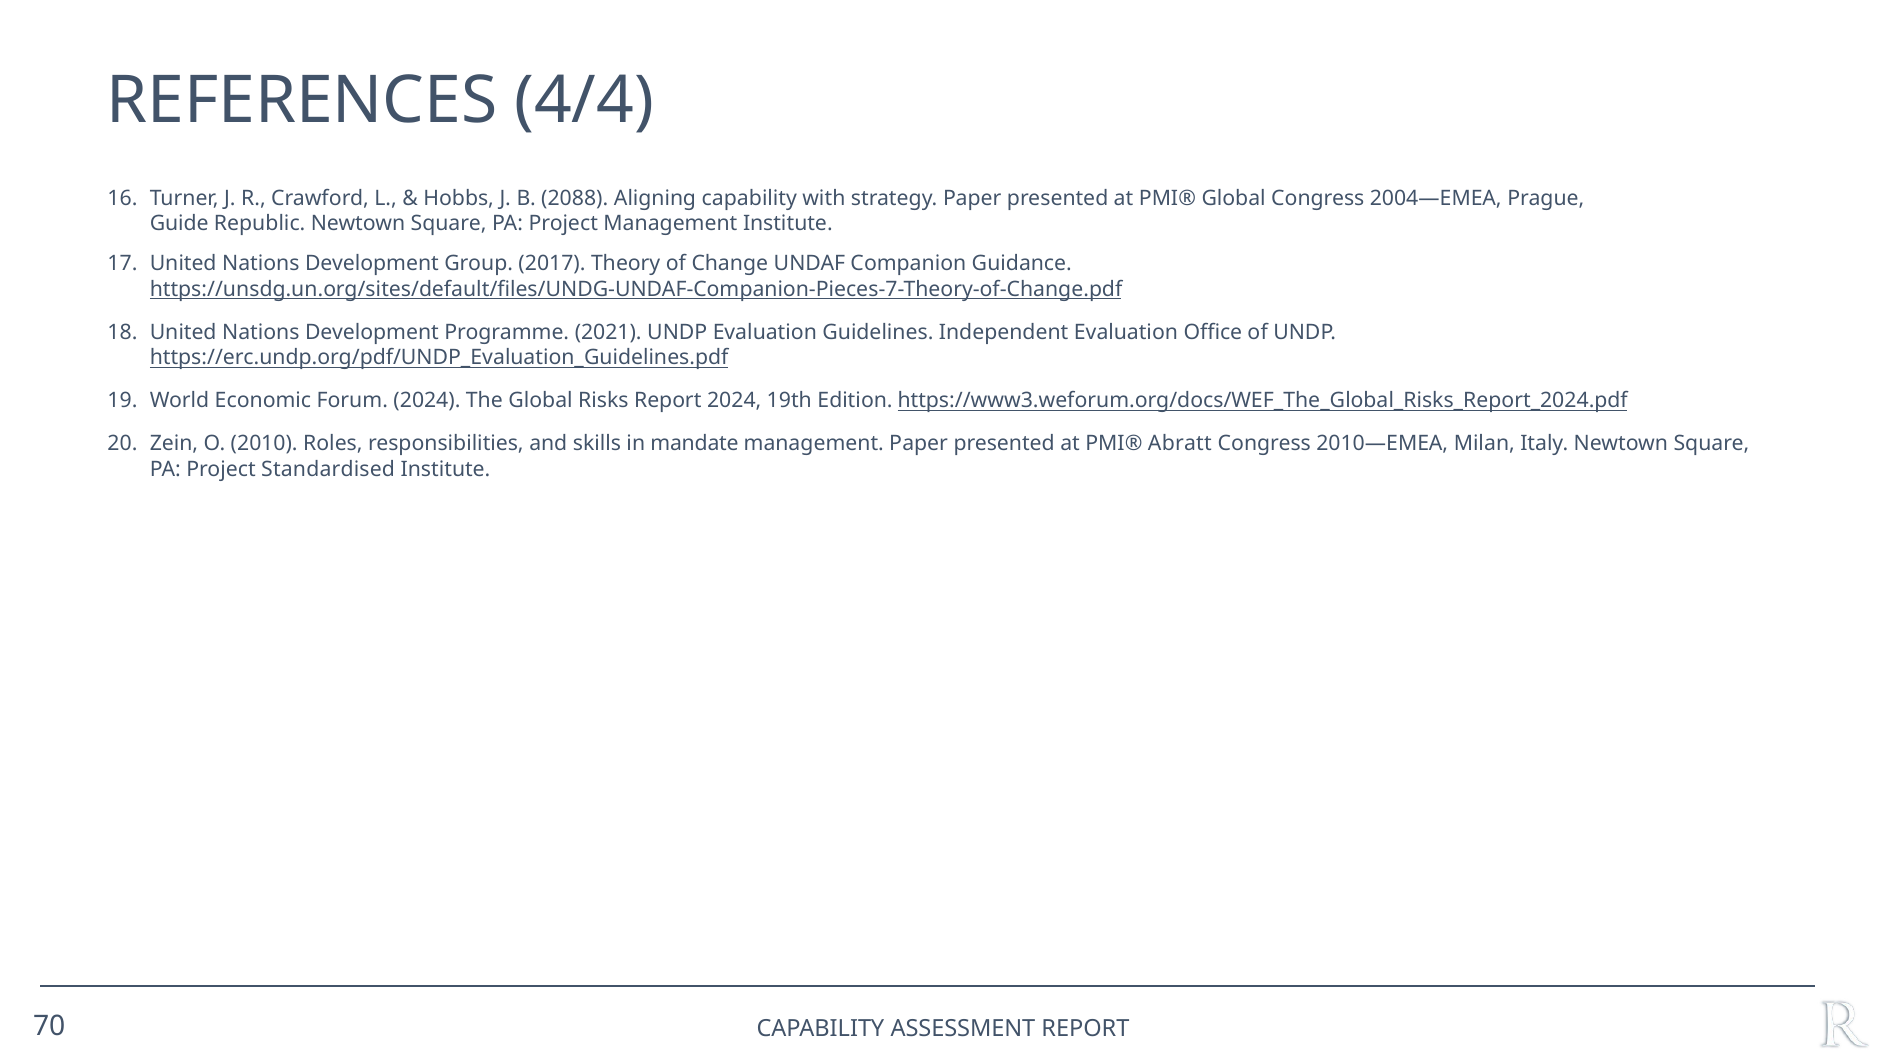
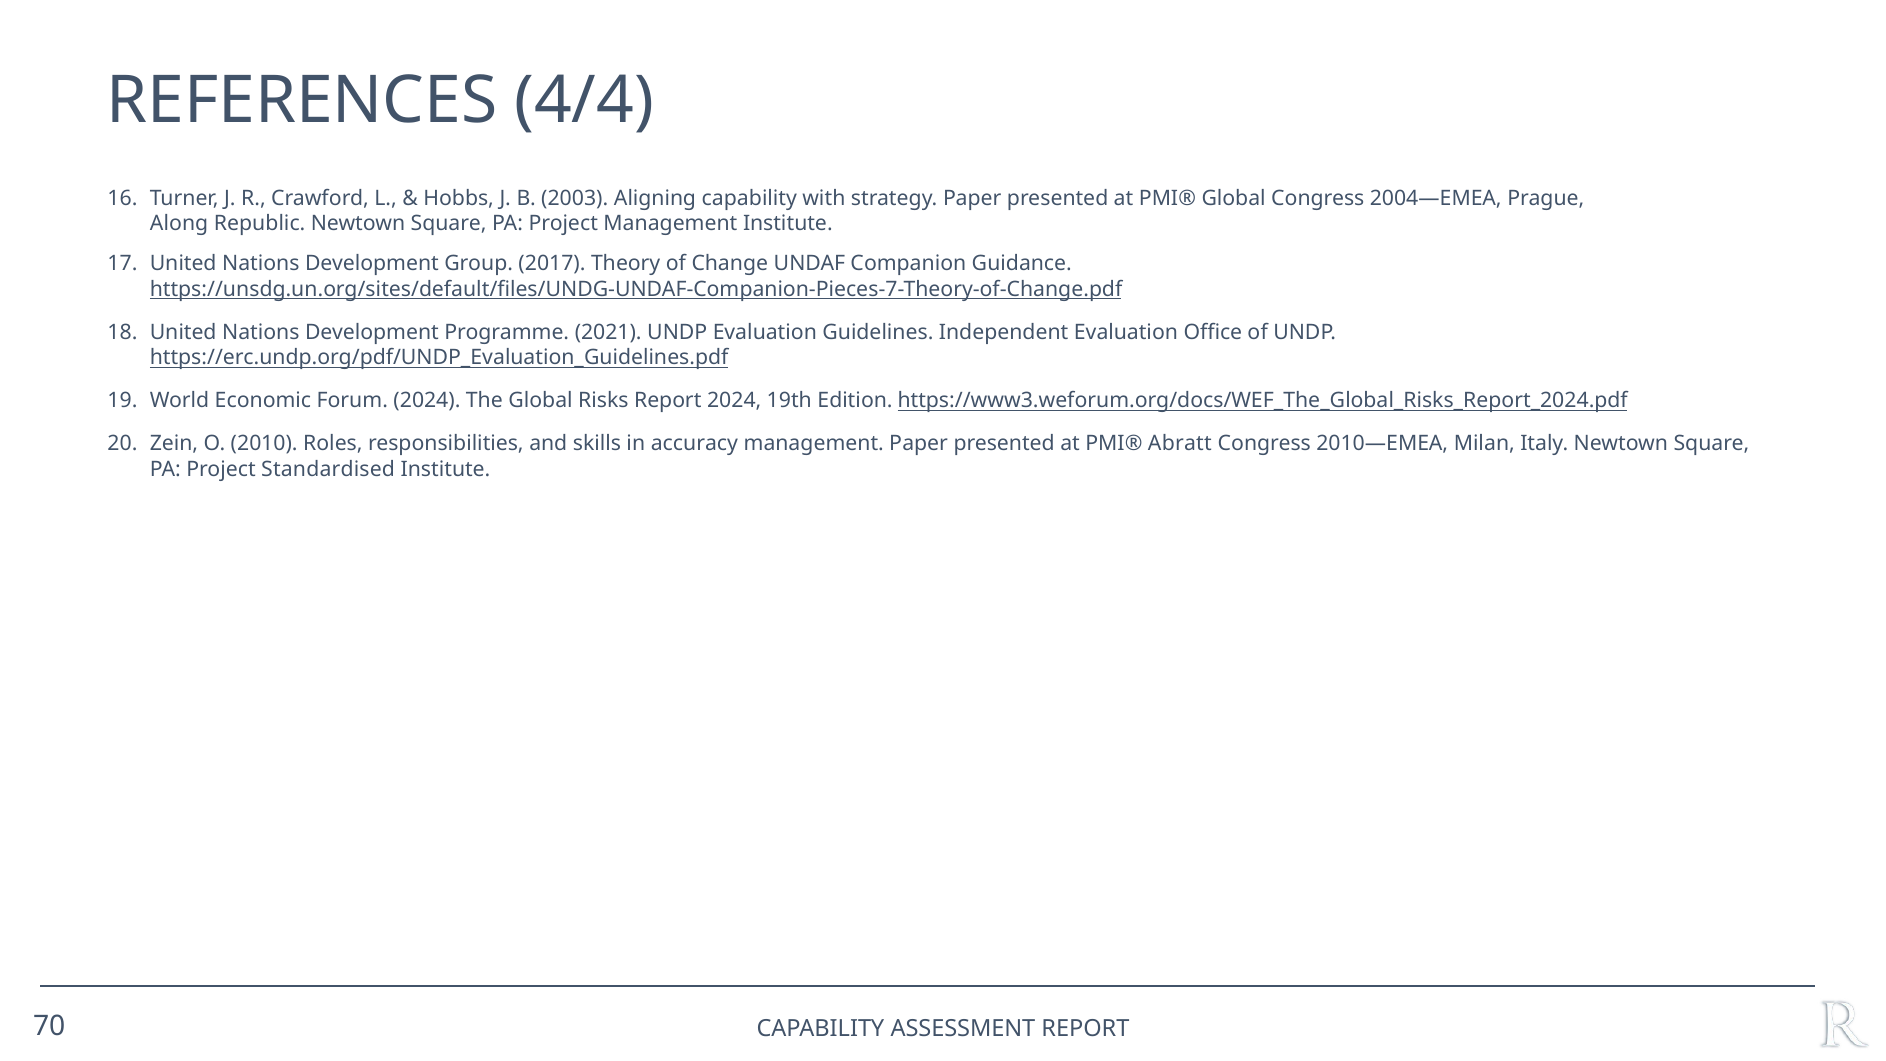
2088: 2088 -> 2003 (575, 198)
Guide: Guide -> Along (179, 224)
mandate: mandate -> accuracy (694, 444)
